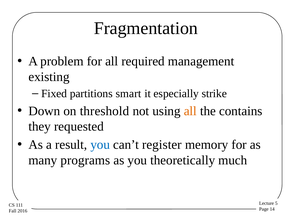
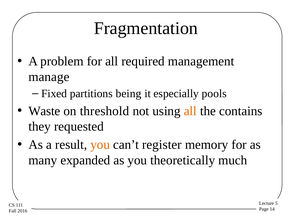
existing: existing -> manage (49, 77)
smart: smart -> being (128, 94)
strike: strike -> pools (214, 94)
Down: Down -> Waste (44, 111)
you colour: blue -> orange (100, 145)
programs: programs -> expanded (85, 160)
